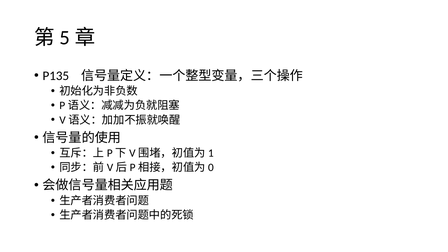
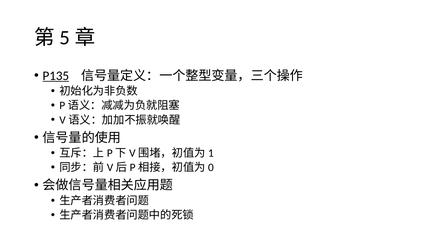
P135 underline: none -> present (56, 76)
